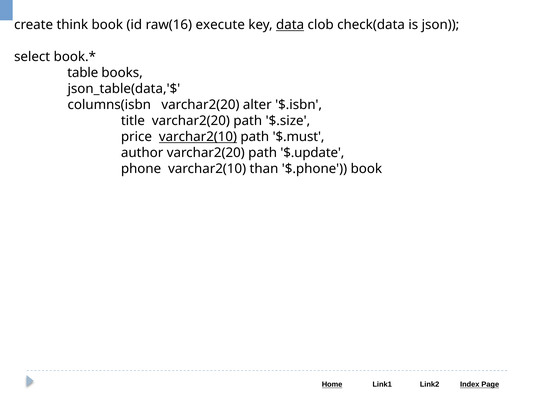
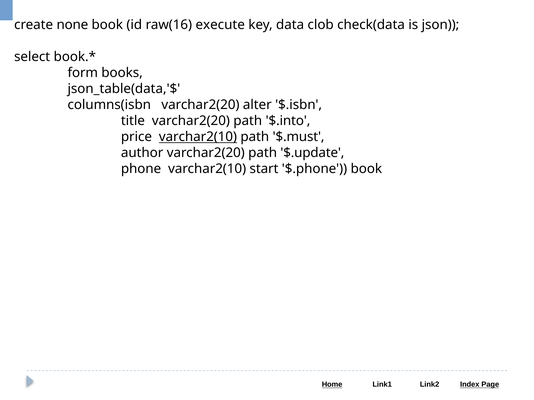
think: think -> none (72, 25)
data underline: present -> none (290, 25)
table: table -> form (83, 73)
$.size: $.size -> $.into (288, 121)
than: than -> start (264, 169)
